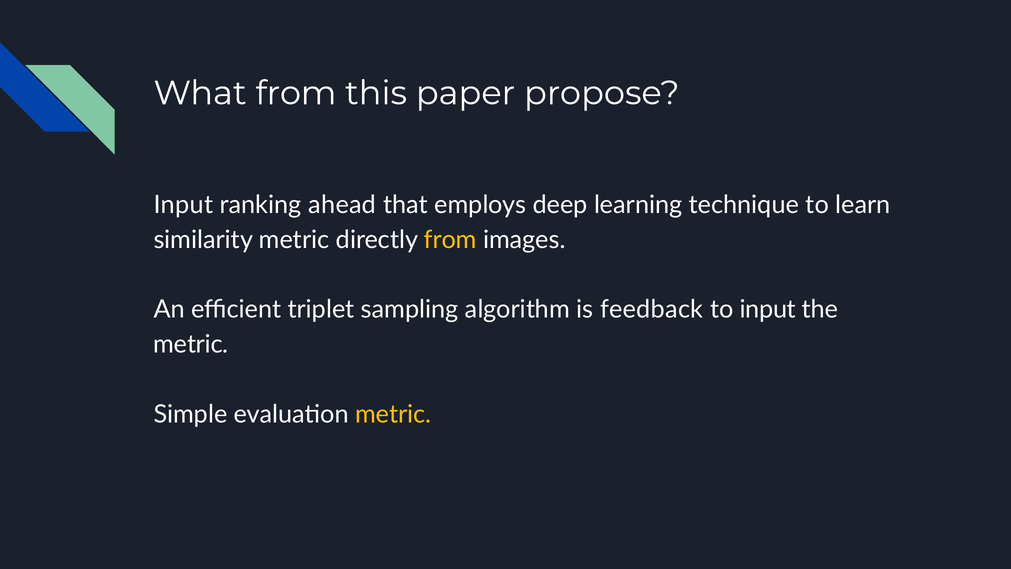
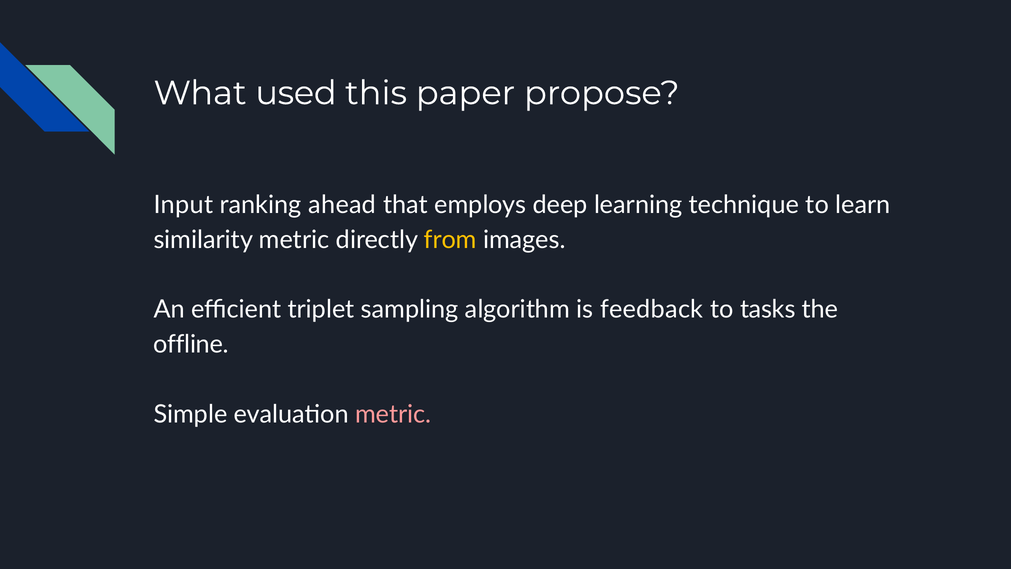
What from: from -> used (296, 93)
to input: input -> tasks (768, 309)
metric: metric -> offline (191, 344)
metric colour: yellow -> pink (393, 414)
